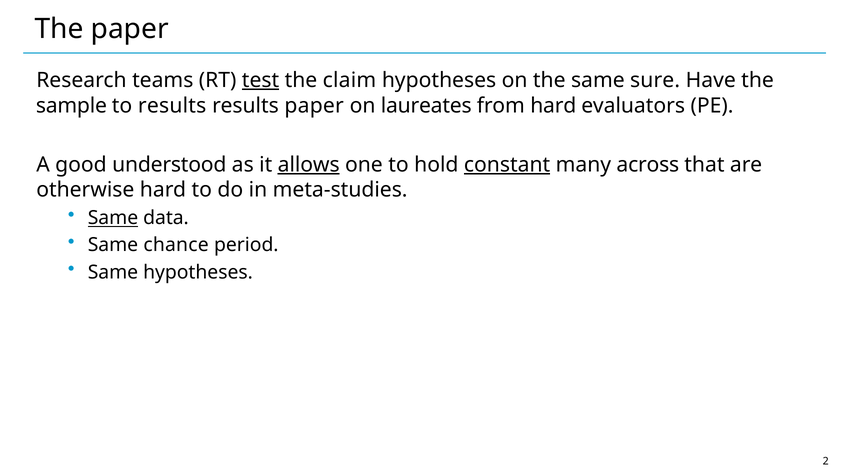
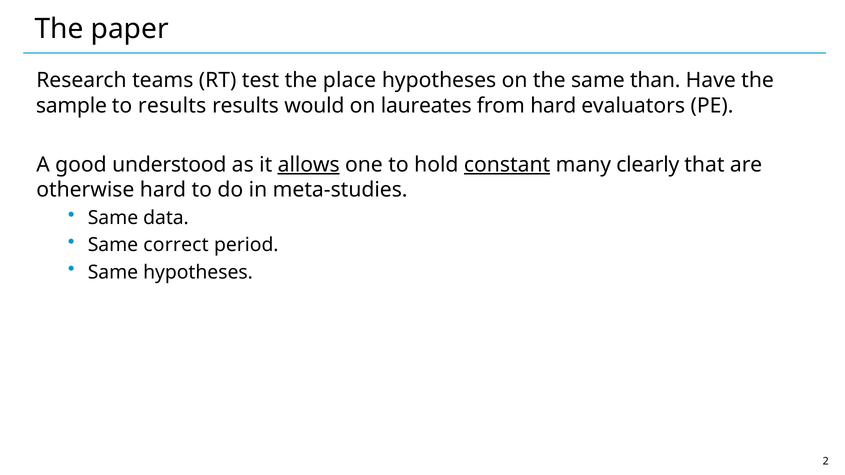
test underline: present -> none (261, 80)
claim: claim -> place (349, 80)
sure: sure -> than (655, 80)
results paper: paper -> would (314, 106)
across: across -> clearly (648, 165)
Same underline: present -> none (113, 218)
chance: chance -> correct (176, 245)
